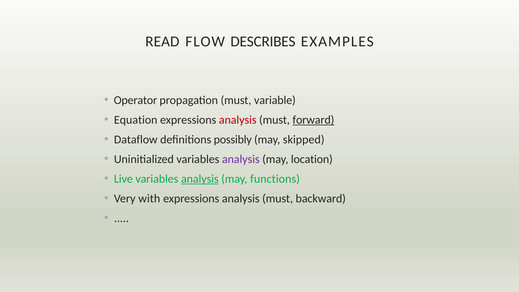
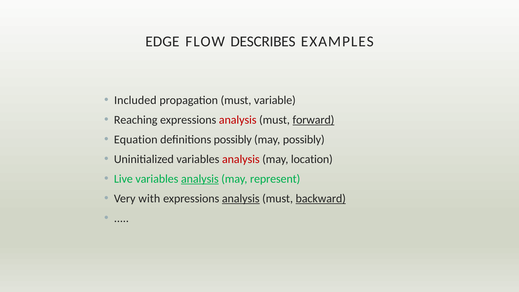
READ: READ -> EDGE (162, 41)
Operator: Operator -> Included (135, 100)
Equation: Equation -> Reaching (136, 120)
Dataflow: Dataflow -> Equation (136, 139)
may skipped: skipped -> possibly (304, 139)
analysis colour: purple -> red (241, 159)
functions: functions -> represent (275, 179)
analysis underline: none -> present (241, 198)
backward underline: none -> present (321, 198)
